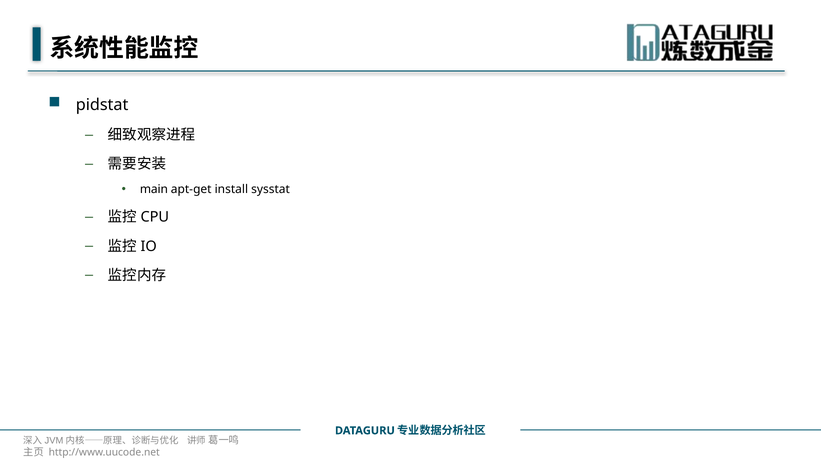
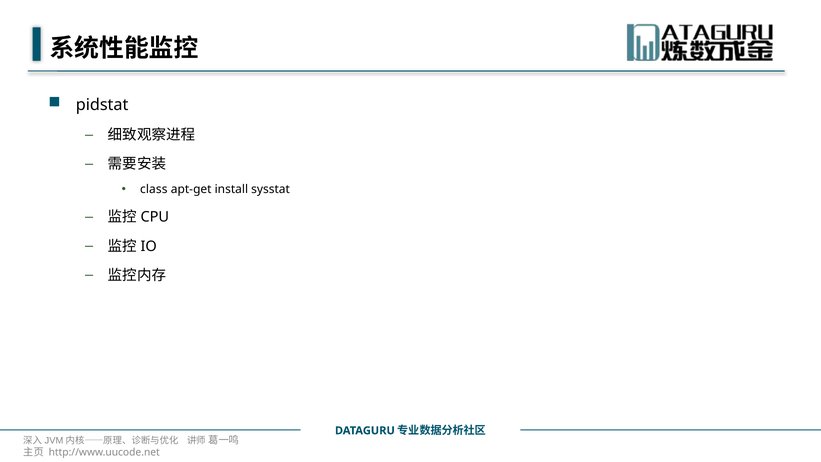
main: main -> class (154, 189)
